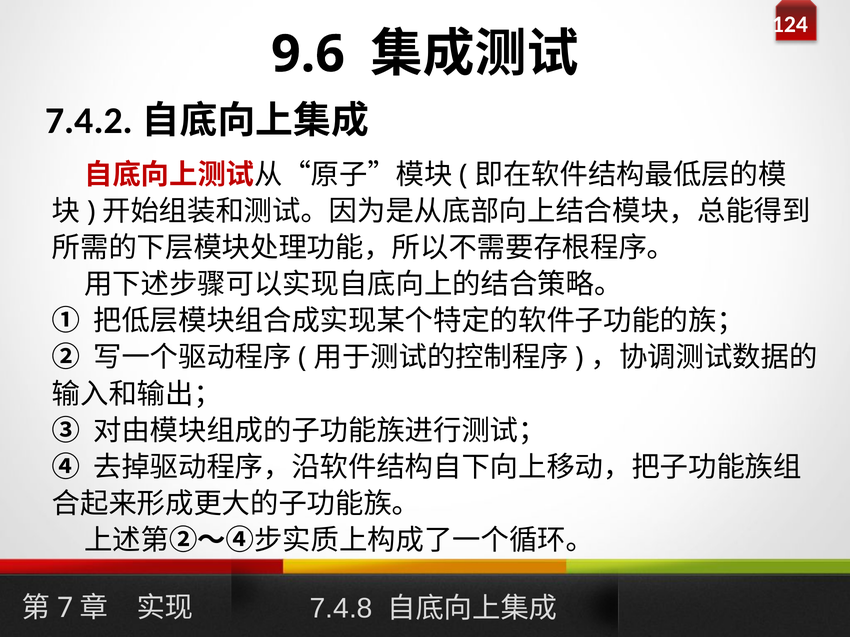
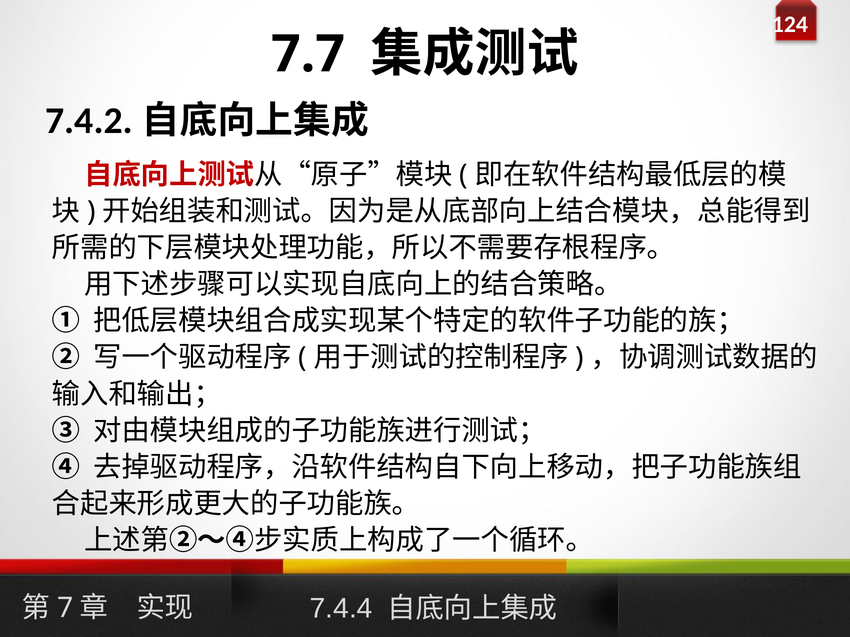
9.6: 9.6 -> 7.7 (308, 54)
7.4.8: 7.4.8 -> 7.4.4 (341, 609)
